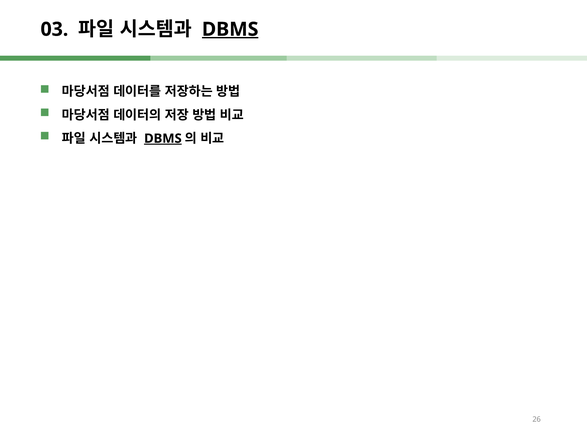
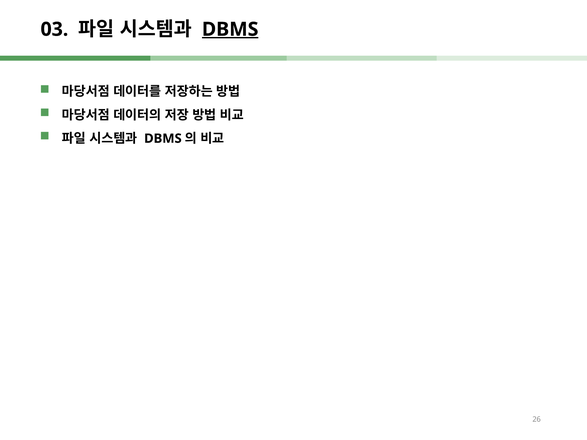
DBMS underline: present -> none (163, 139)
